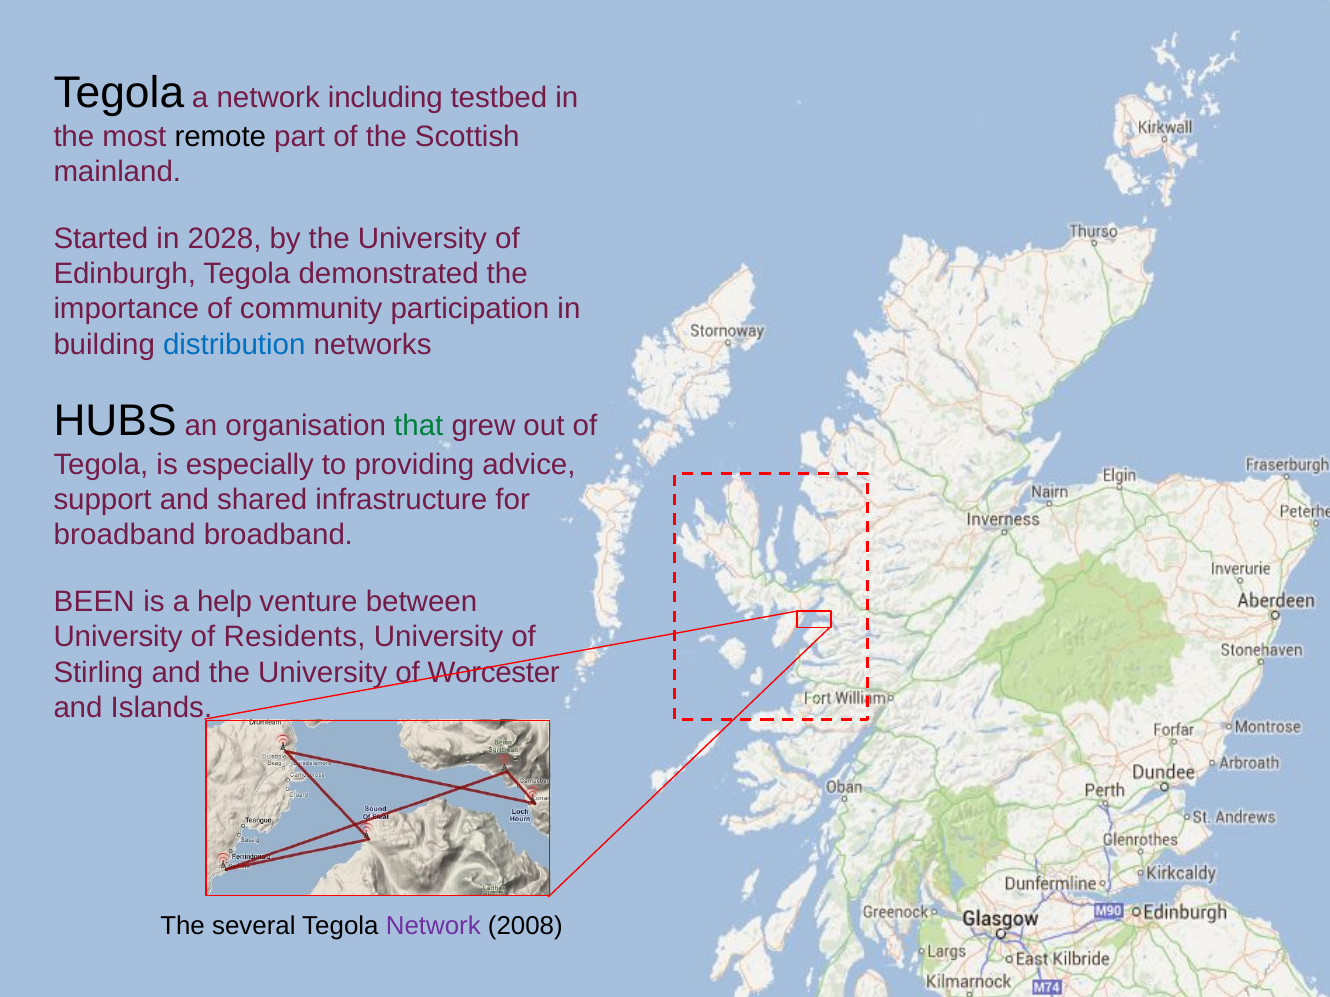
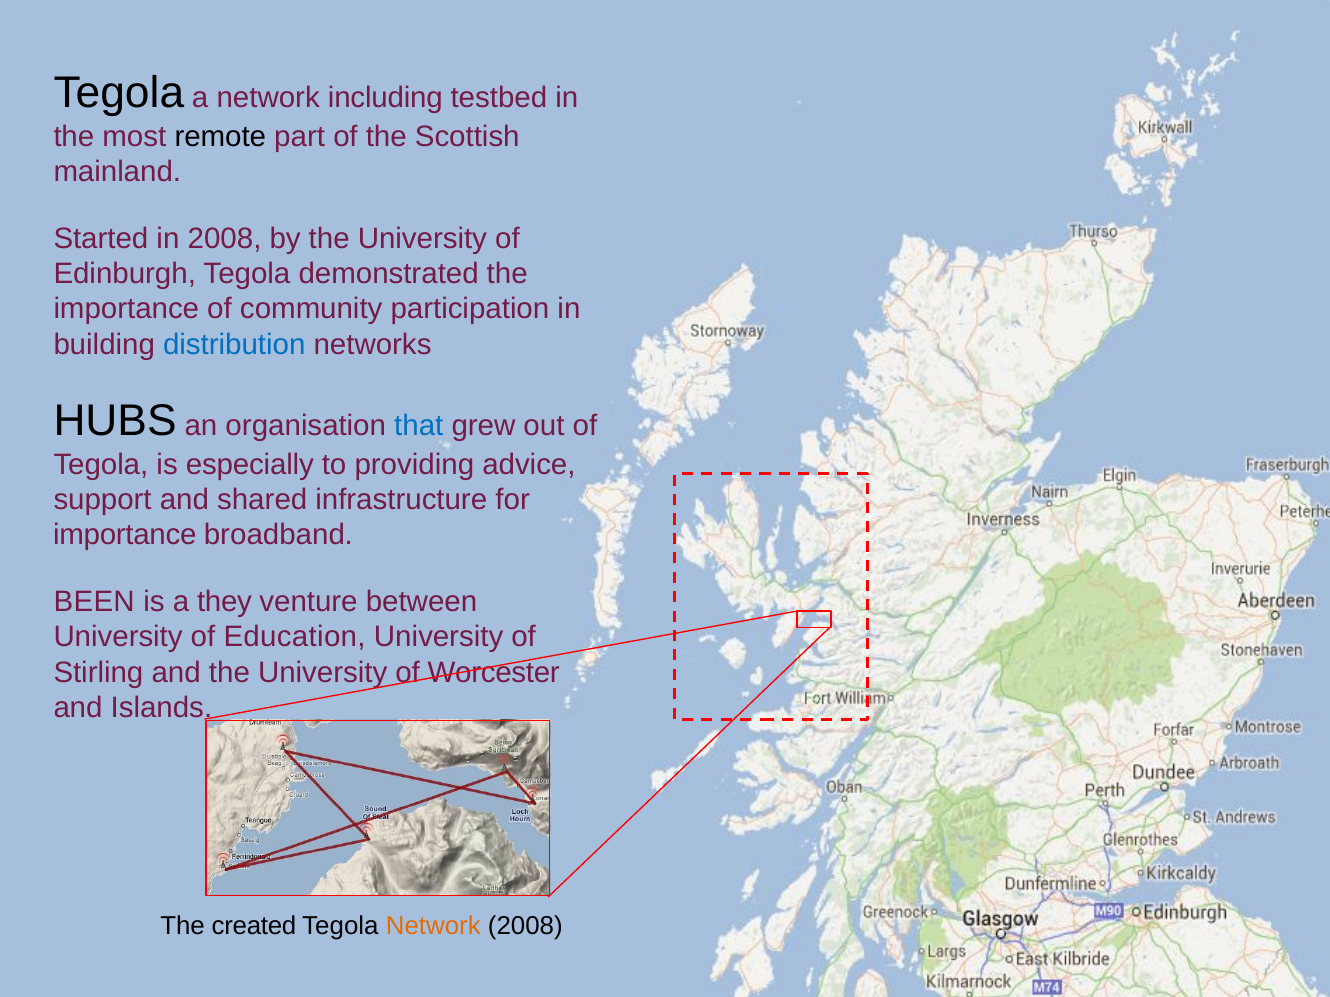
in 2028: 2028 -> 2008 (225, 239)
that colour: green -> blue (419, 426)
broadband: broadband -> importance (125, 535)
help: help -> they (224, 602)
Residents: Residents -> Education (295, 637)
several: several -> created (254, 926)
Network colour: purple -> orange (433, 926)
